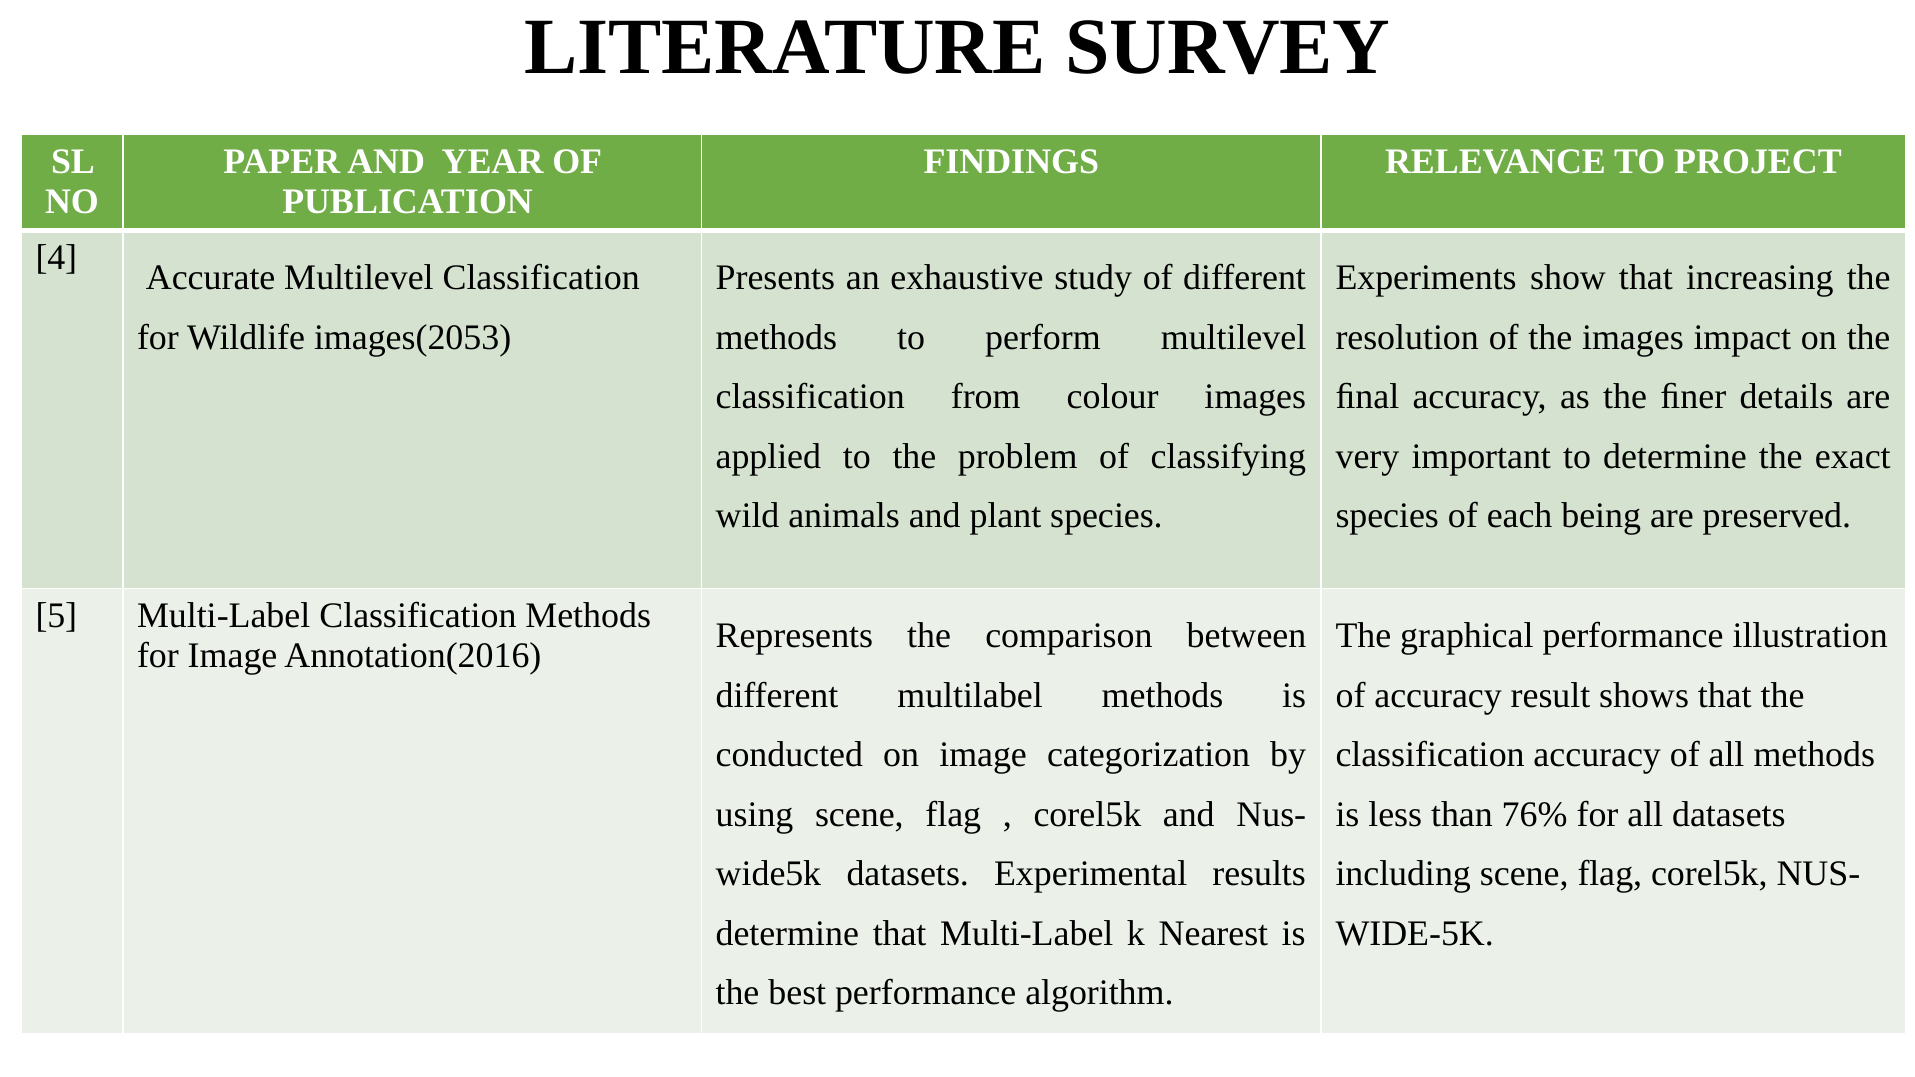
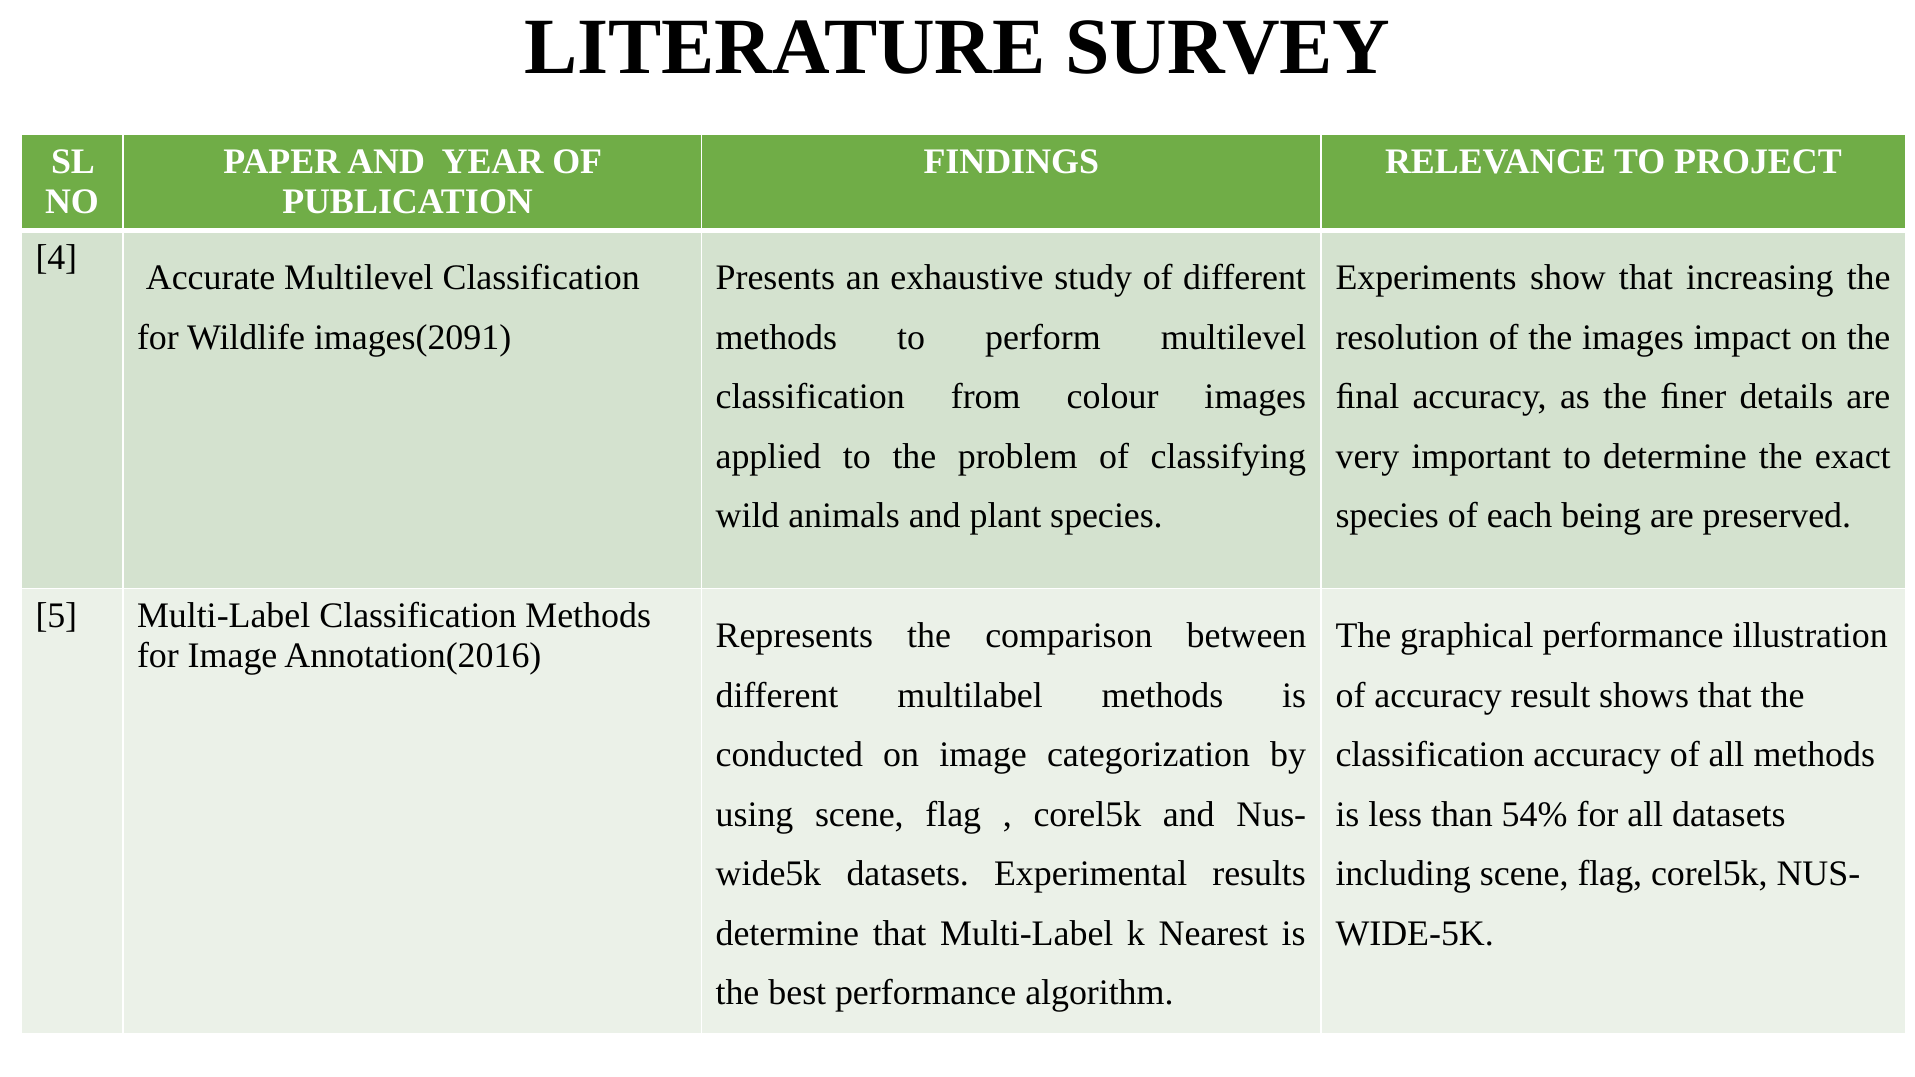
images(2053: images(2053 -> images(2091 (413, 337)
76%: 76% -> 54% (1535, 814)
